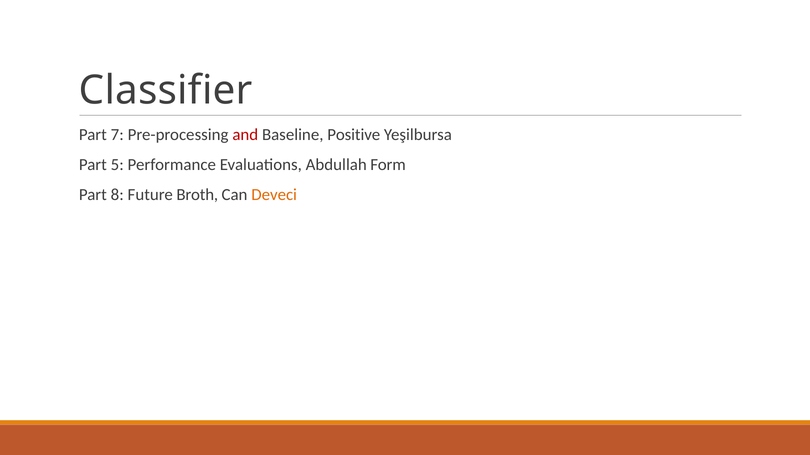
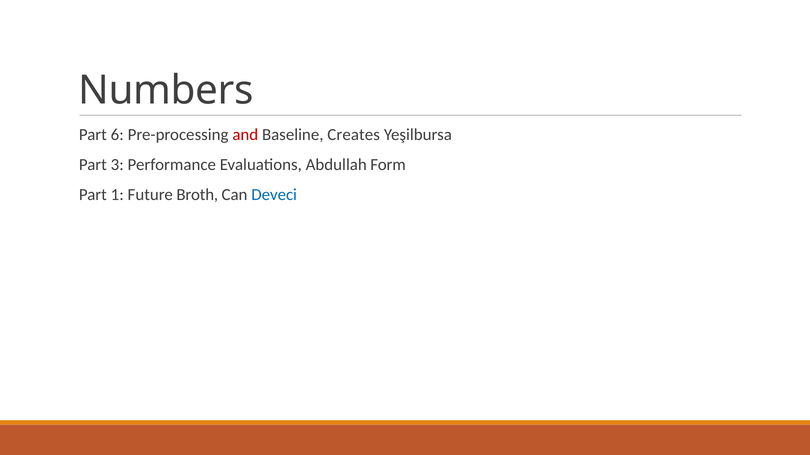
Classifier: Classifier -> Numbers (166, 91)
7: 7 -> 6 (117, 135)
Positive: Positive -> Creates (354, 135)
5: 5 -> 3 (117, 165)
8: 8 -> 1 (117, 195)
Deveci colour: orange -> blue (274, 195)
